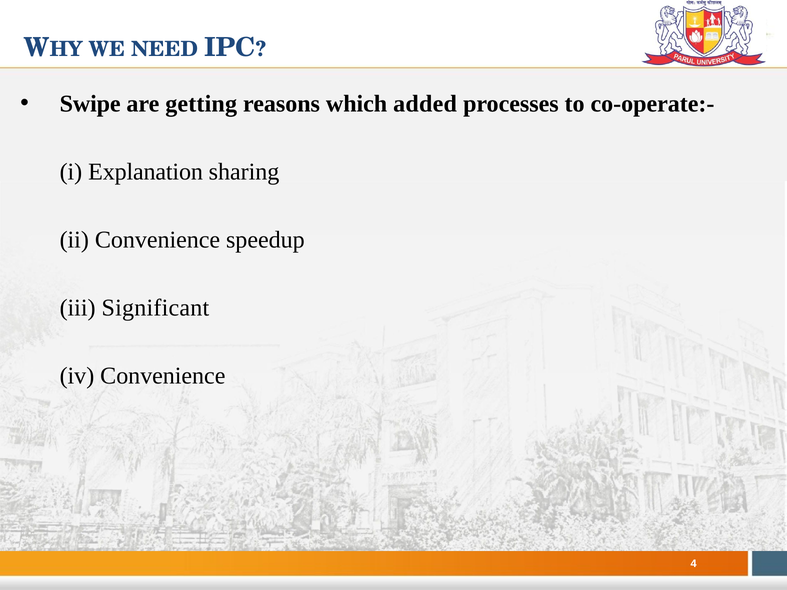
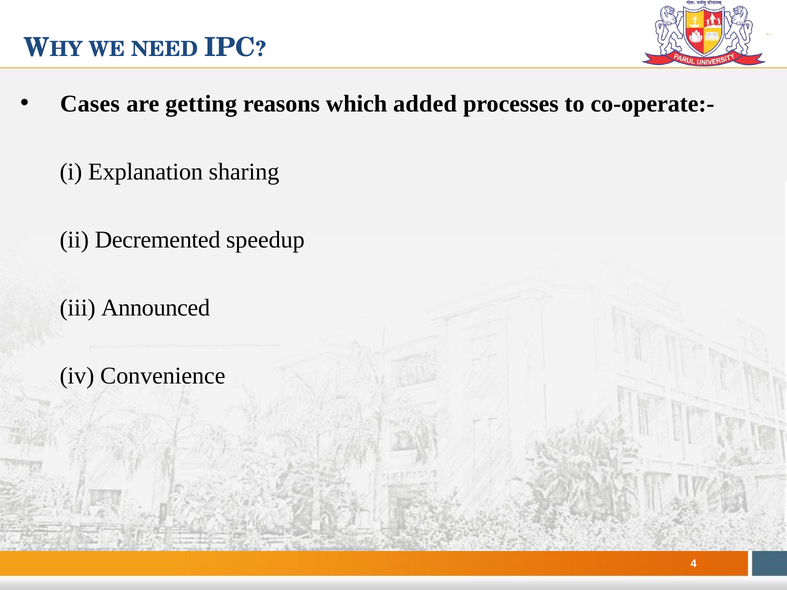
Swipe: Swipe -> Cases (90, 104)
ii Convenience: Convenience -> Decremented (158, 240)
Significant: Significant -> Announced (156, 308)
